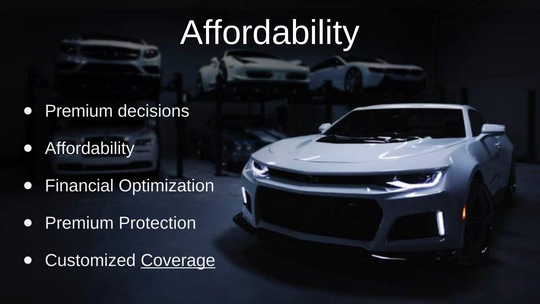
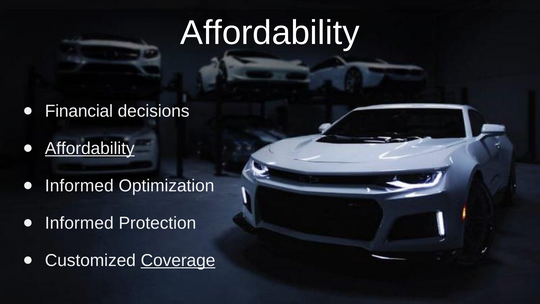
Premium: Premium -> Financial (79, 111)
Affordability underline: none -> present (90, 148)
Financial: Financial -> Informed (79, 186)
Premium: Premium -> Informed (79, 223)
